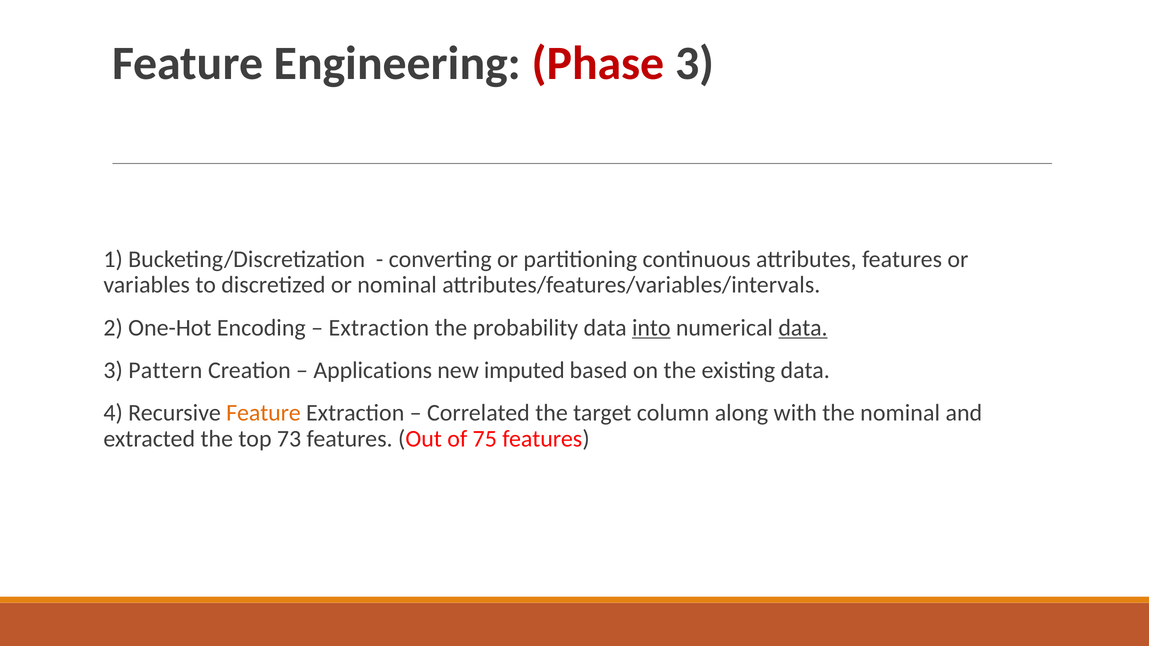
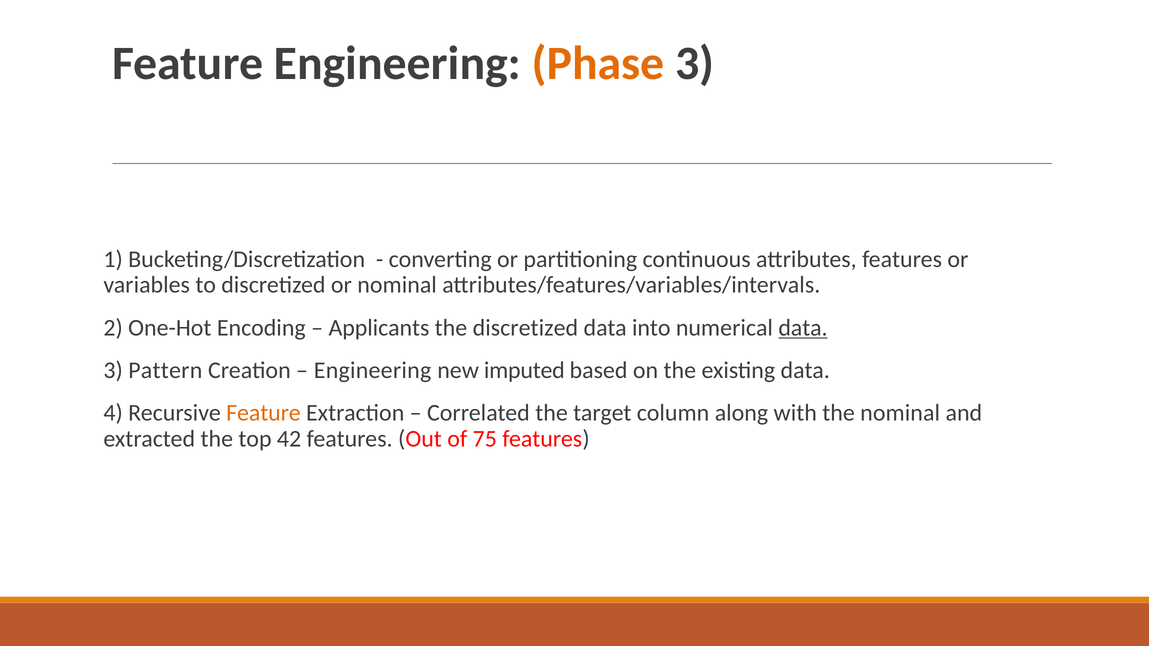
Phase colour: red -> orange (598, 63)
Extraction: Extraction -> Applicants (379, 328)
the probability: probability -> discretized (525, 328)
into underline: present -> none (651, 328)
Applications: Applications -> Engineering (373, 371)
73: 73 -> 42 (289, 439)
